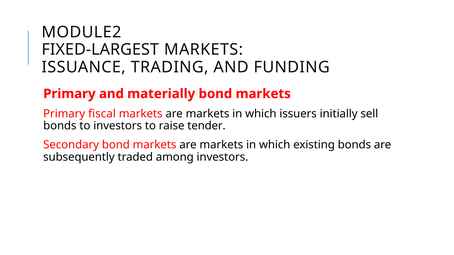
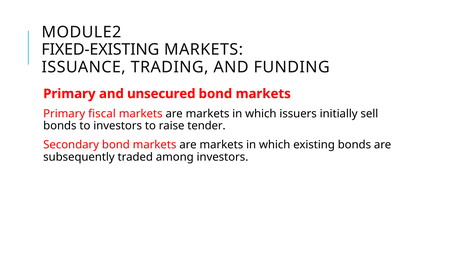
FIXED-LARGEST: FIXED-LARGEST -> FIXED-EXISTING (100, 50)
materially: materially -> unsecured (161, 94)
